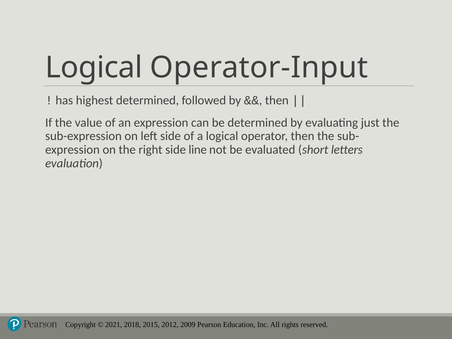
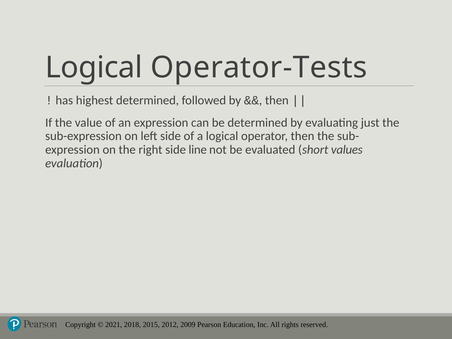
Operator-Input: Operator-Input -> Operator-Tests (259, 68)
letters: letters -> values (347, 150)
